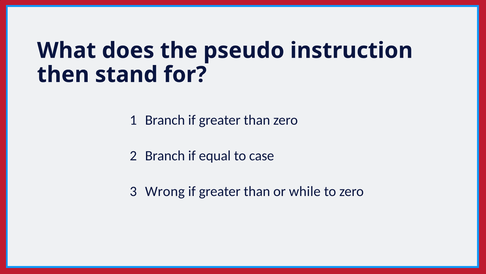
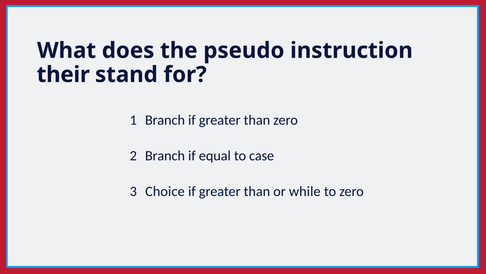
then: then -> their (63, 74)
Wrong: Wrong -> Choice (165, 191)
